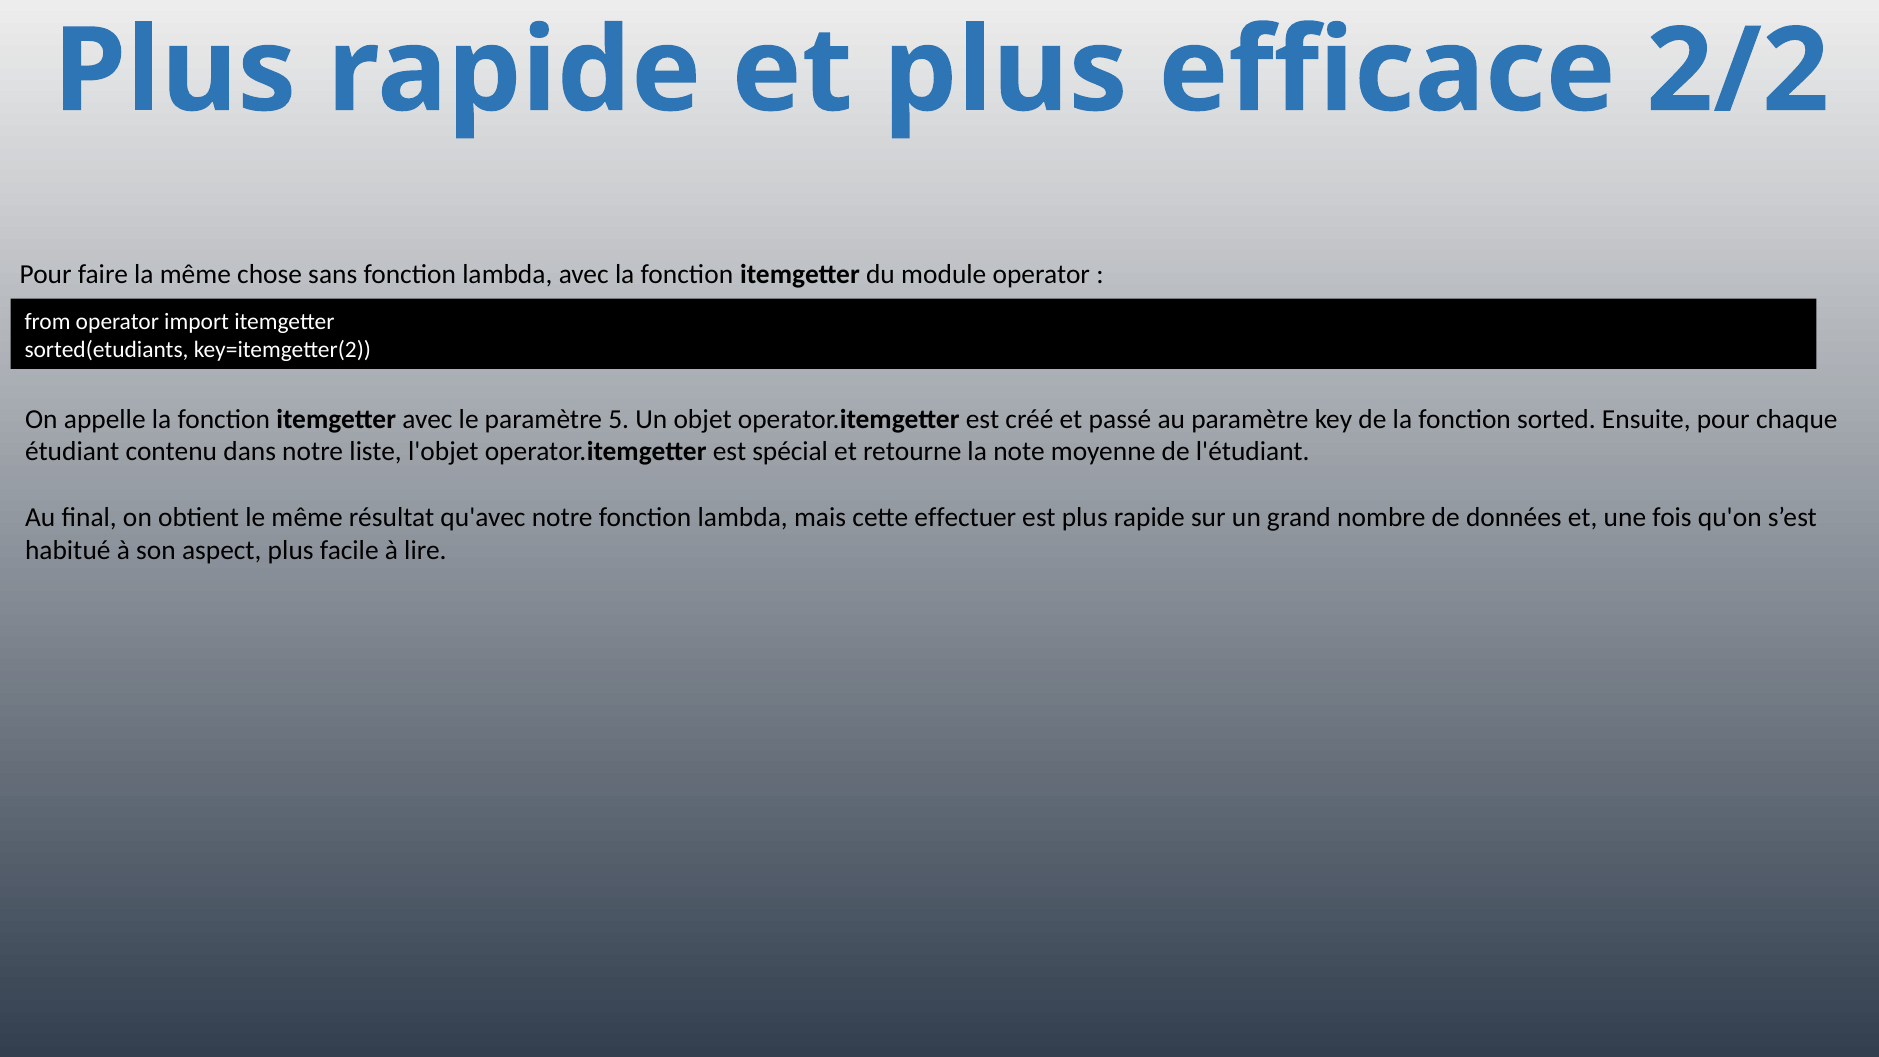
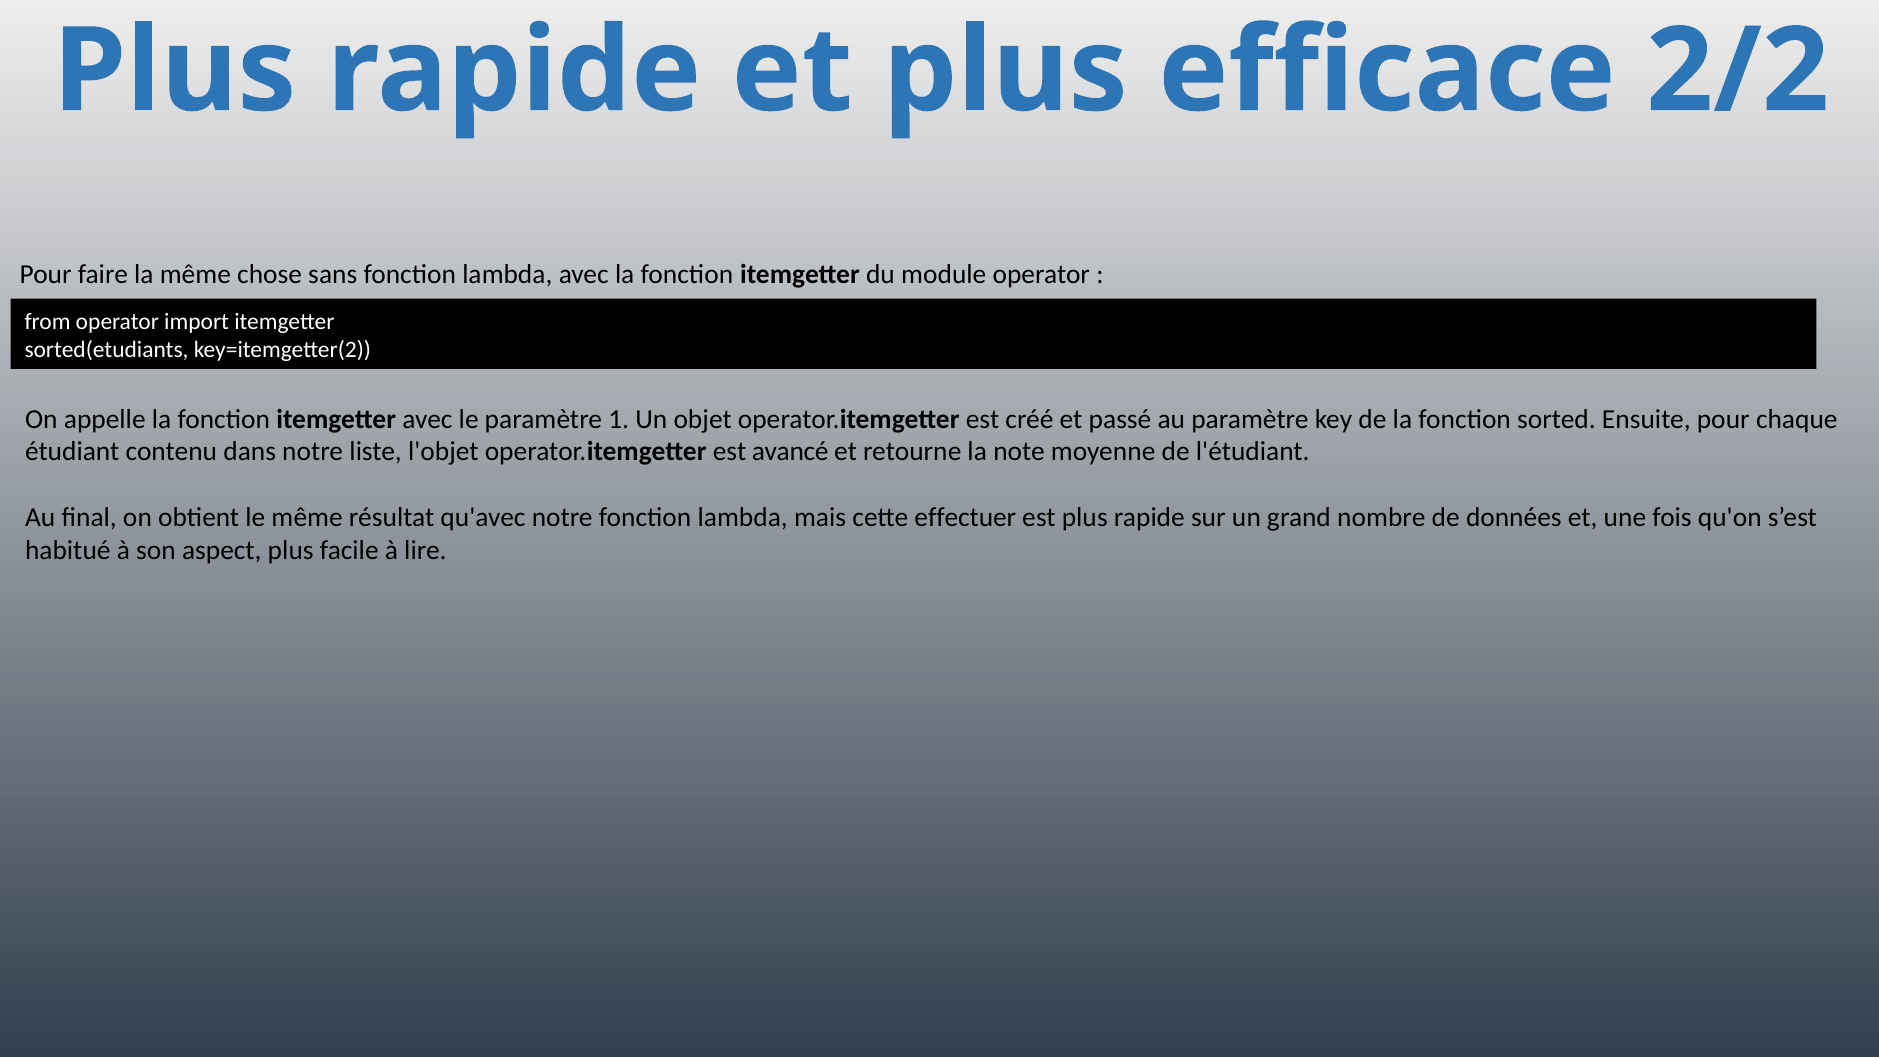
5: 5 -> 1 (619, 419)
spécial: spécial -> avancé (790, 452)
